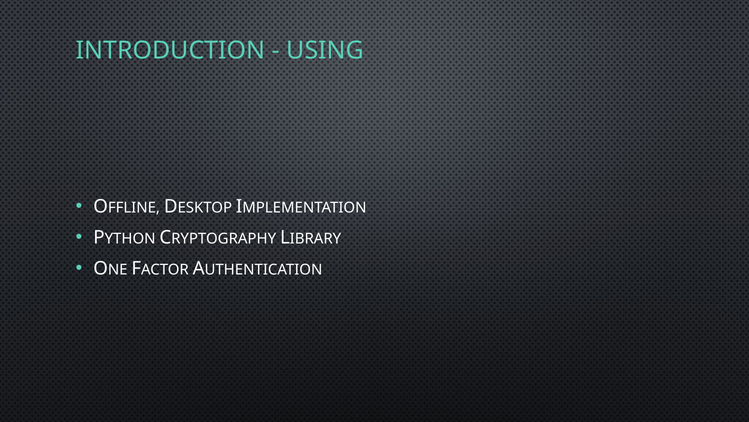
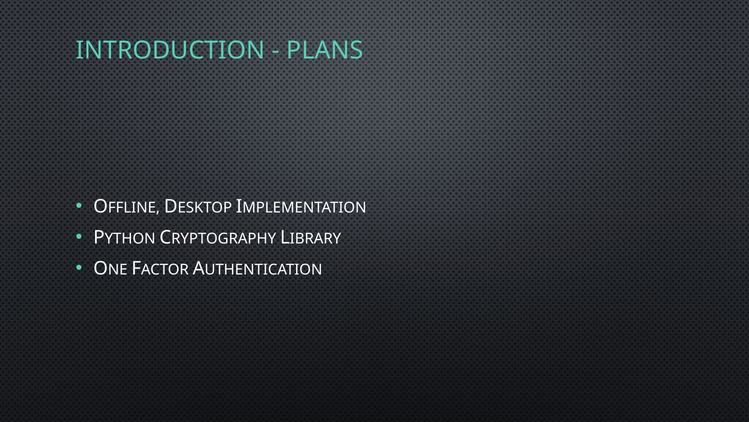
USING: USING -> PLANS (325, 50)
